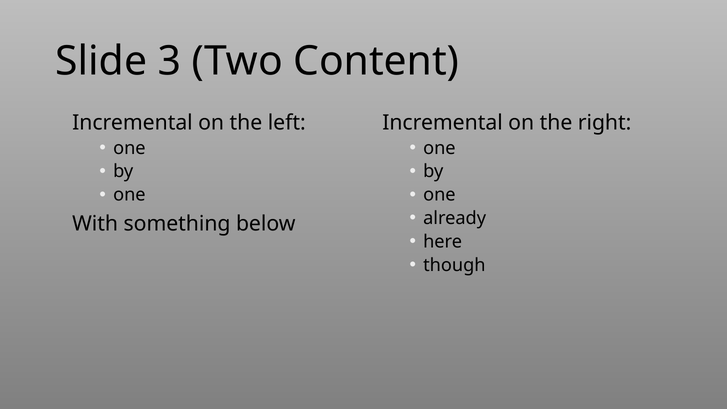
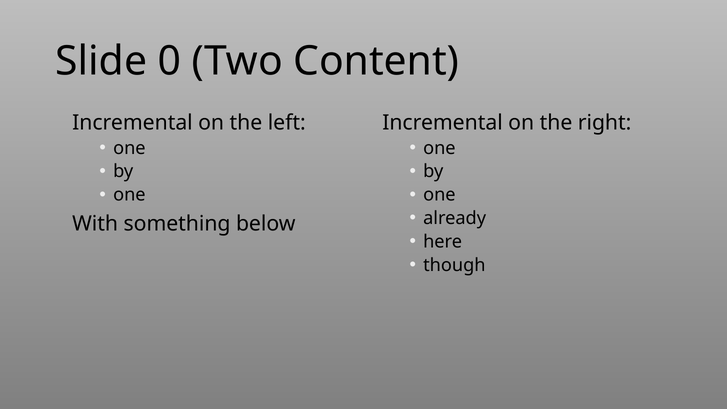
3: 3 -> 0 (169, 61)
